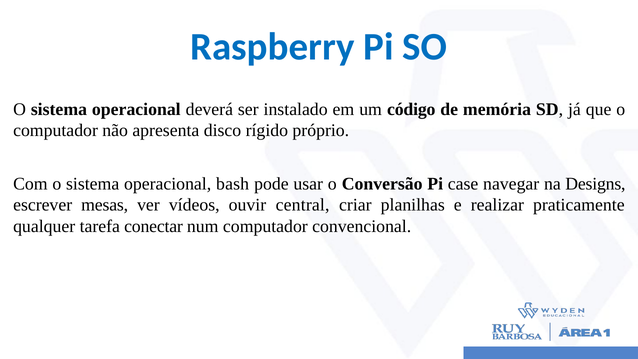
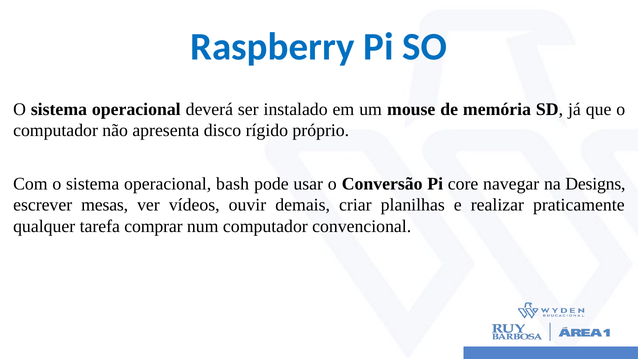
código: código -> mouse (411, 109)
case: case -> core (463, 184)
central: central -> demais (303, 205)
conectar: conectar -> comprar (154, 226)
